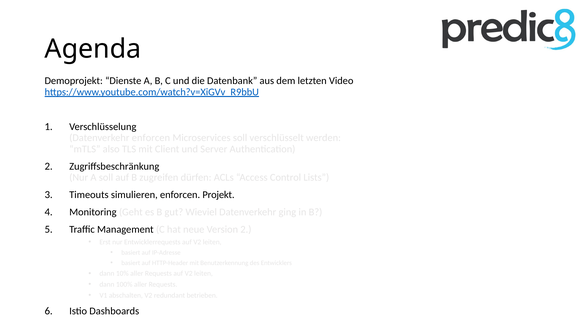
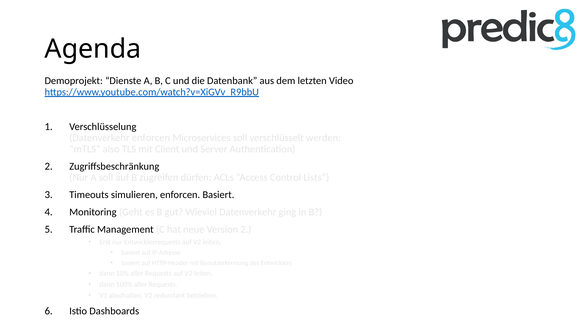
enforcen Projekt: Projekt -> Basiert (218, 195)
